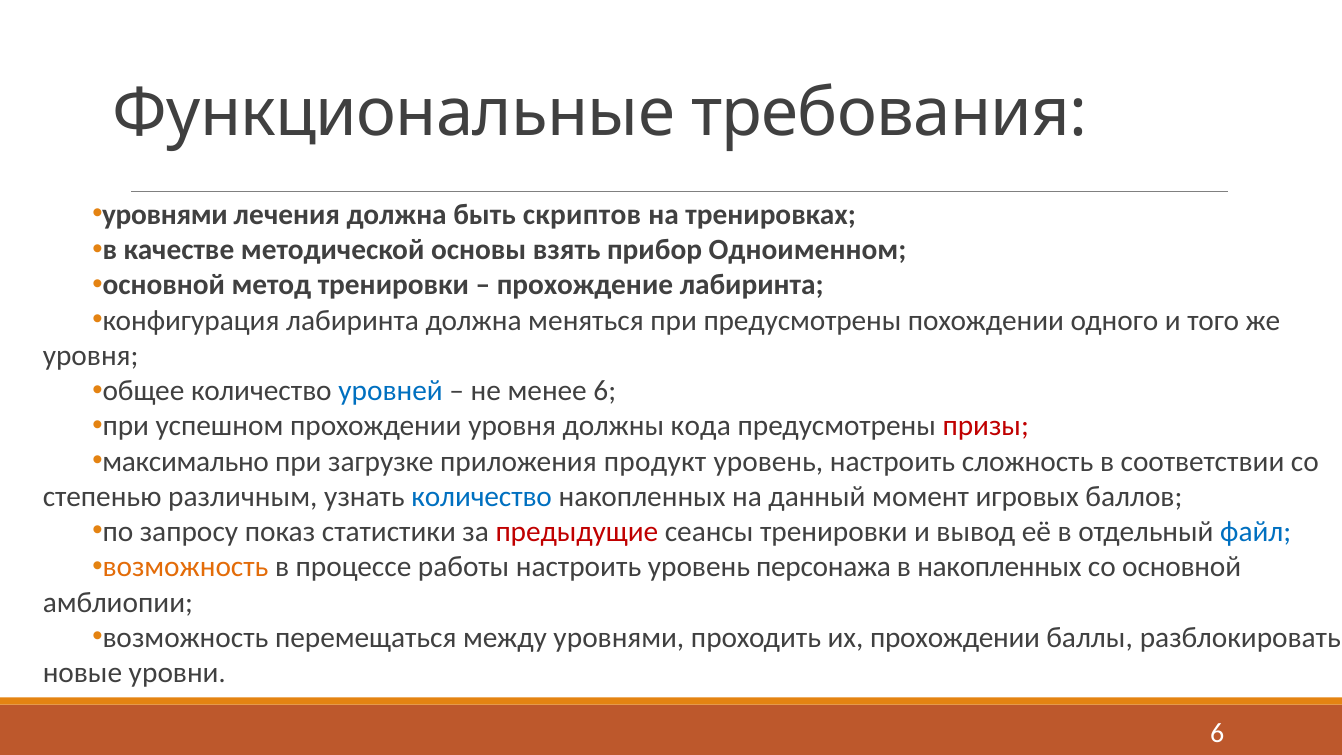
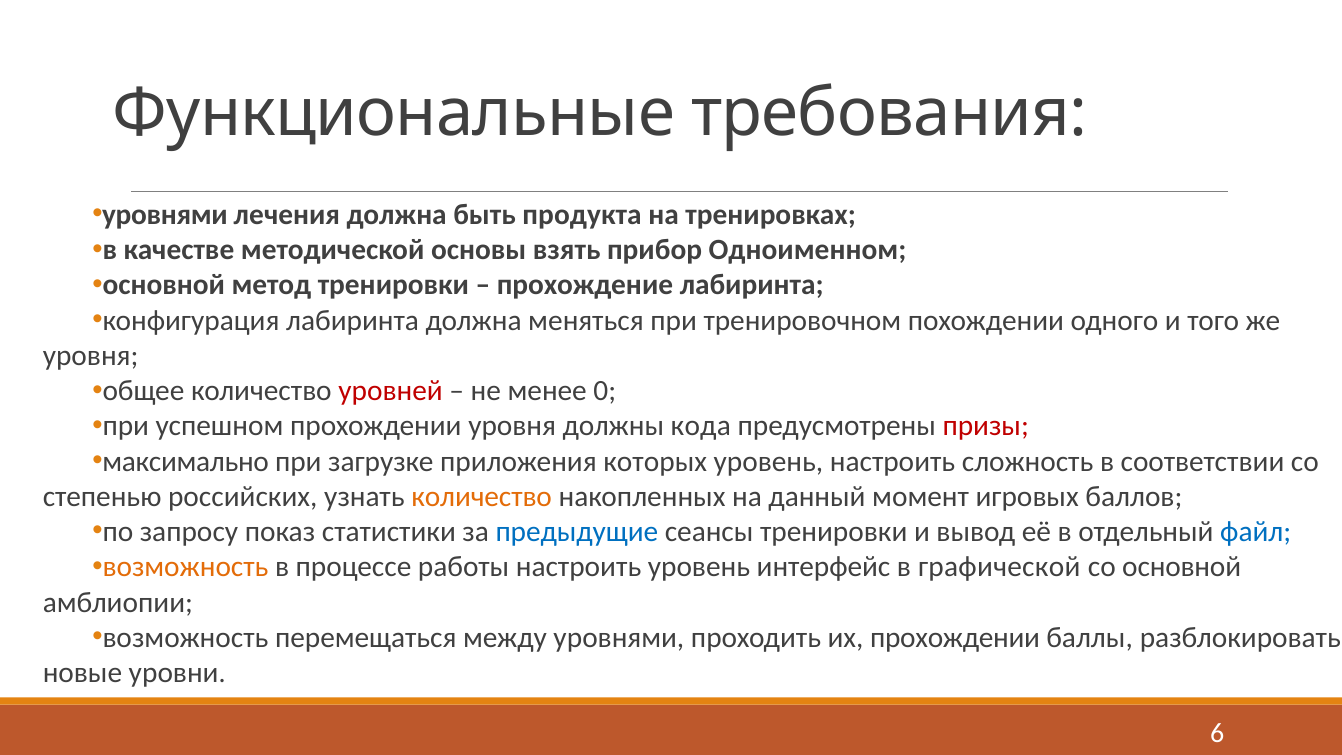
скриптов: скриптов -> продукта (582, 215)
при предусмотрены: предусмотрены -> тренировочном (802, 320)
уровней colour: blue -> red (391, 391)
менее 6: 6 -> 0 (605, 391)
продукт: продукт -> которых (655, 461)
различным: различным -> российских (243, 497)
количество colour: blue -> orange (482, 497)
предыдущие colour: red -> blue (577, 532)
персонажа: персонажа -> интерфейс (824, 567)
в накопленных: накопленных -> графической (999, 567)
